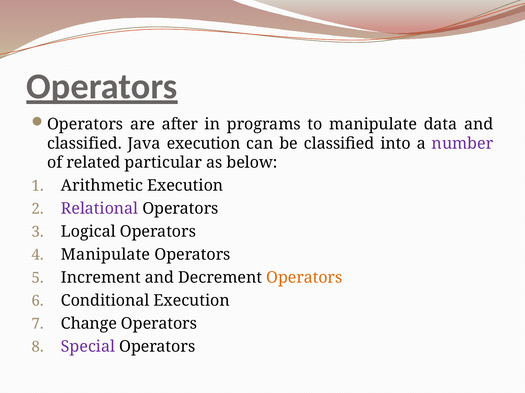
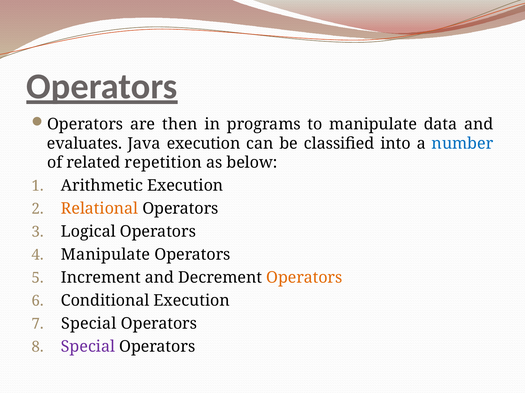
after: after -> then (180, 124)
classified: classified -> evaluates (84, 144)
number colour: purple -> blue (462, 144)
particular: particular -> repetition (163, 163)
Relational colour: purple -> orange (100, 209)
Change: Change -> Special (89, 324)
